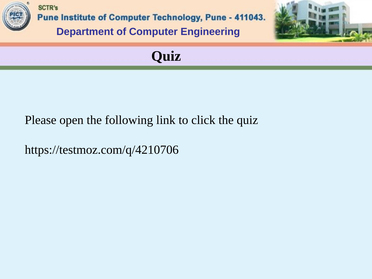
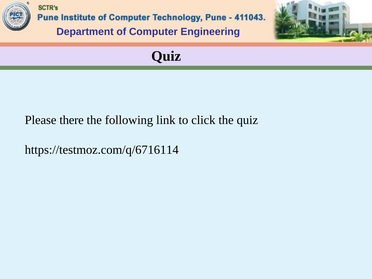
open: open -> there (72, 120)
https://testmoz.com/q/4210706: https://testmoz.com/q/4210706 -> https://testmoz.com/q/6716114 (102, 150)
